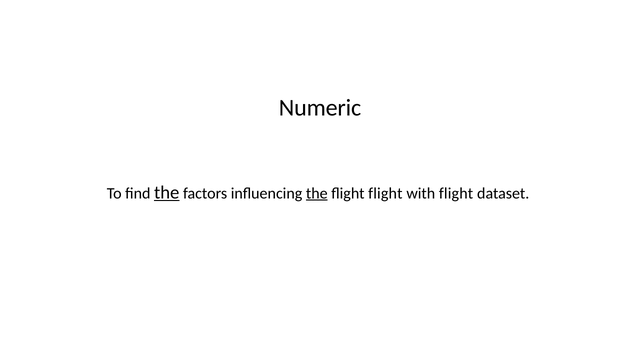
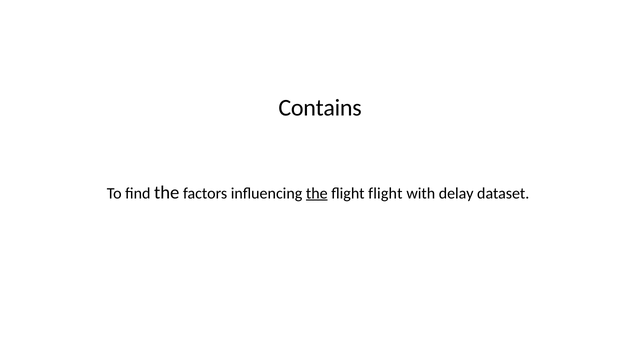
Numeric: Numeric -> Contains (320, 108)
the underline: present -> none (167, 192)
with flight: flight -> delay (456, 193)
